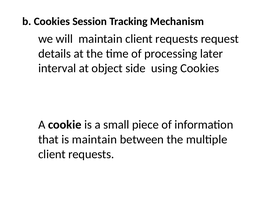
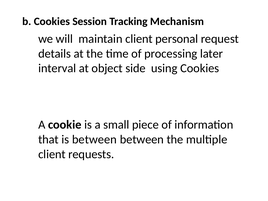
maintain client requests: requests -> personal (177, 39)
is maintain: maintain -> between (94, 139)
